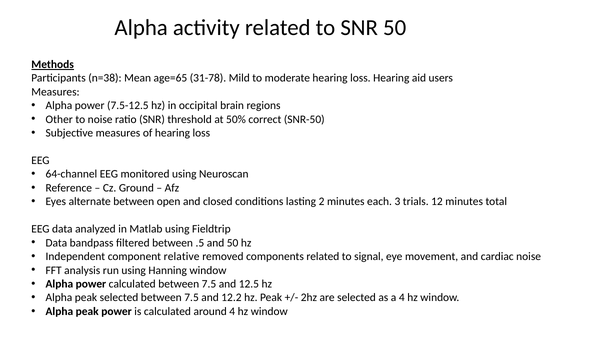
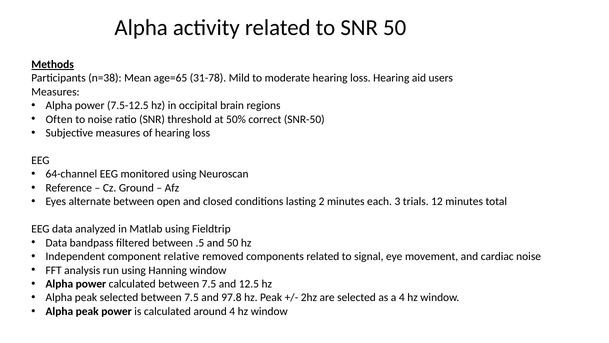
Other: Other -> Often (59, 119)
12.2: 12.2 -> 97.8 (231, 297)
